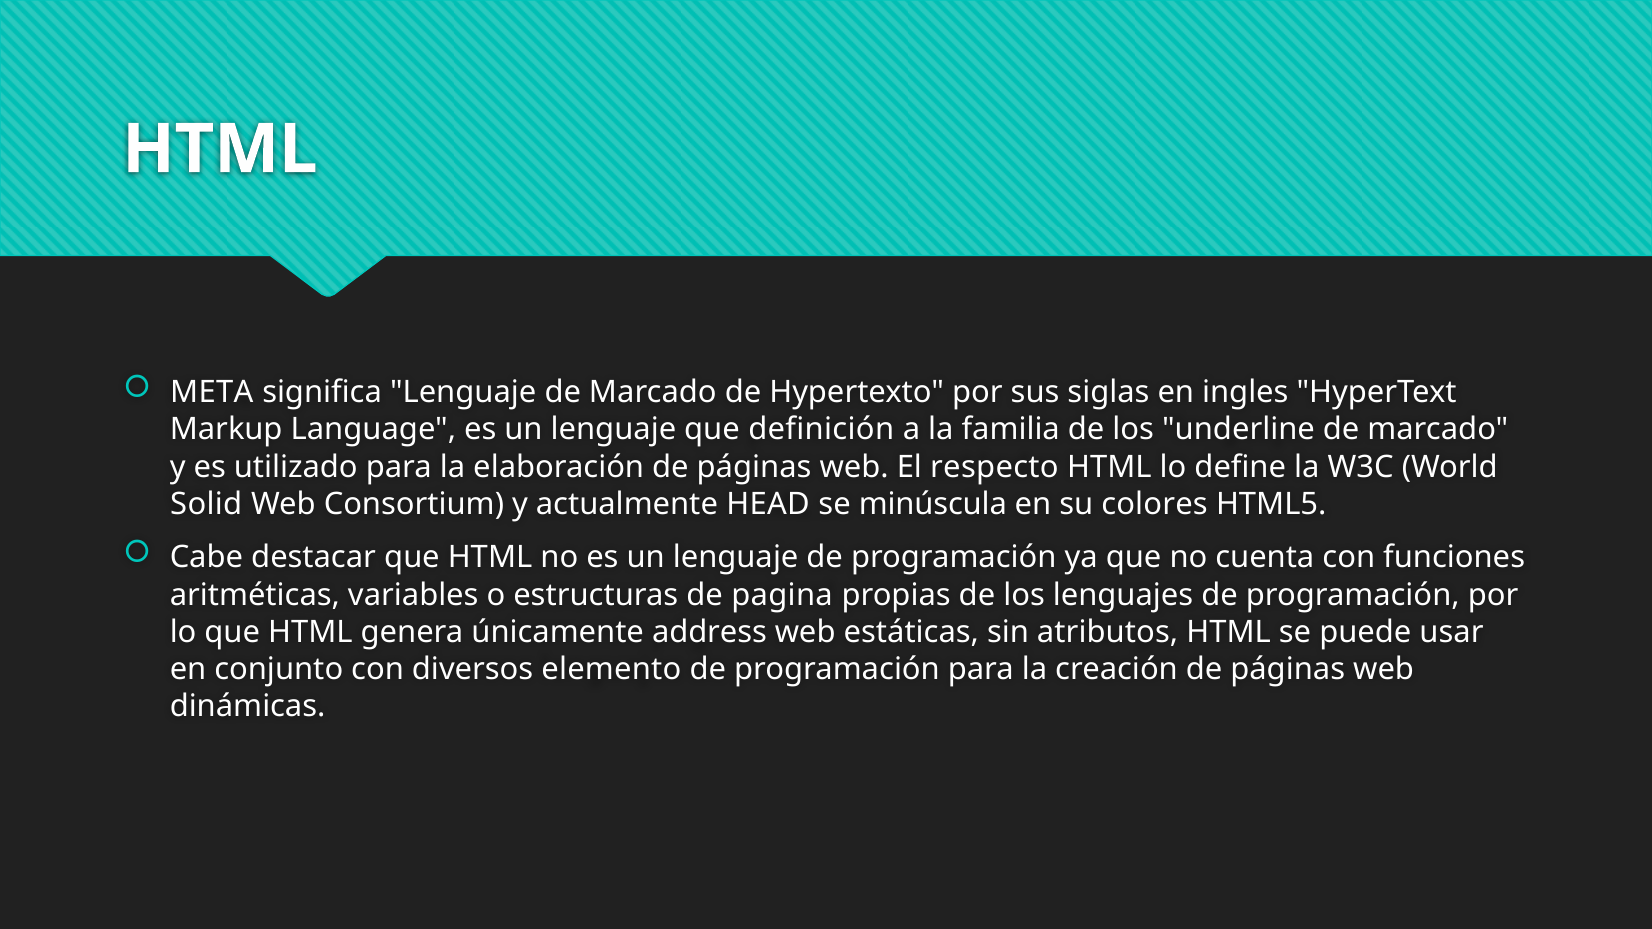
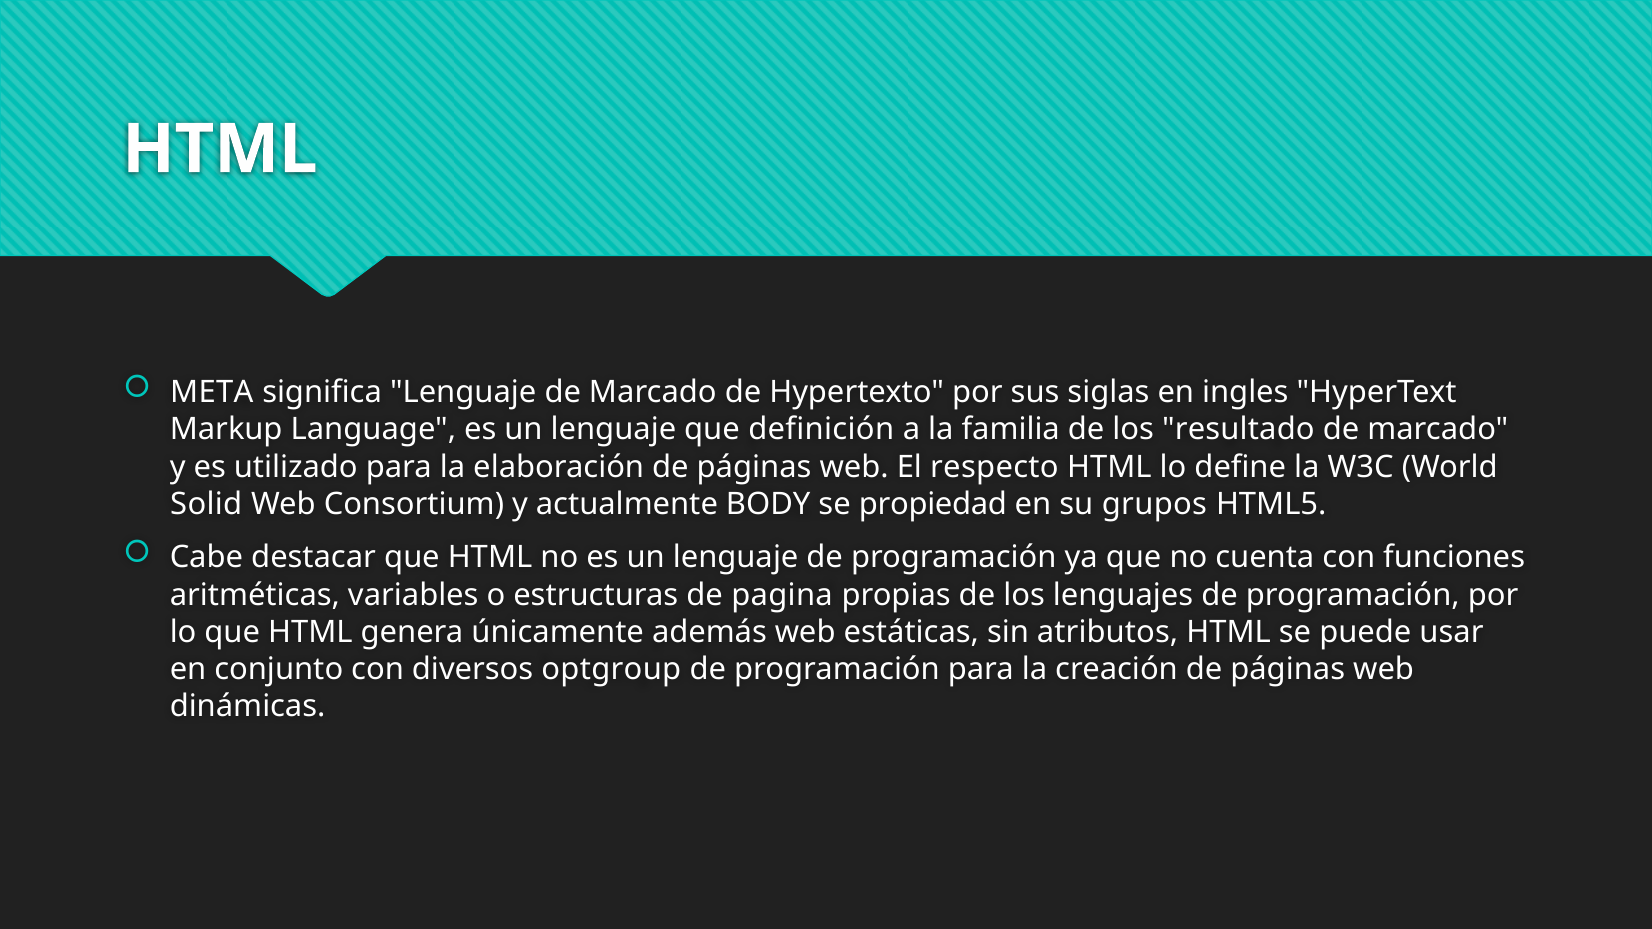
underline: underline -> resultado (1238, 430)
HEAD: HEAD -> BODY (768, 504)
minúscula: minúscula -> propiedad (933, 504)
colores: colores -> grupos (1154, 504)
address: address -> además (709, 632)
elemento: elemento -> optgroup (611, 669)
